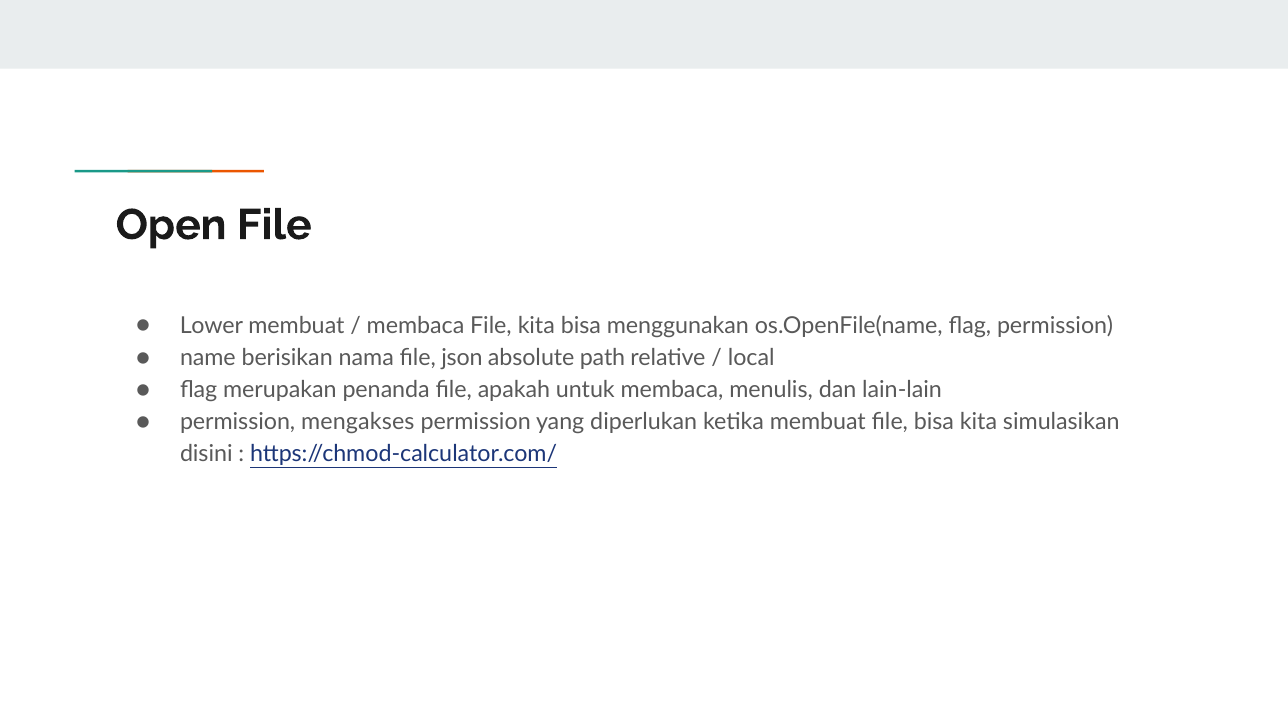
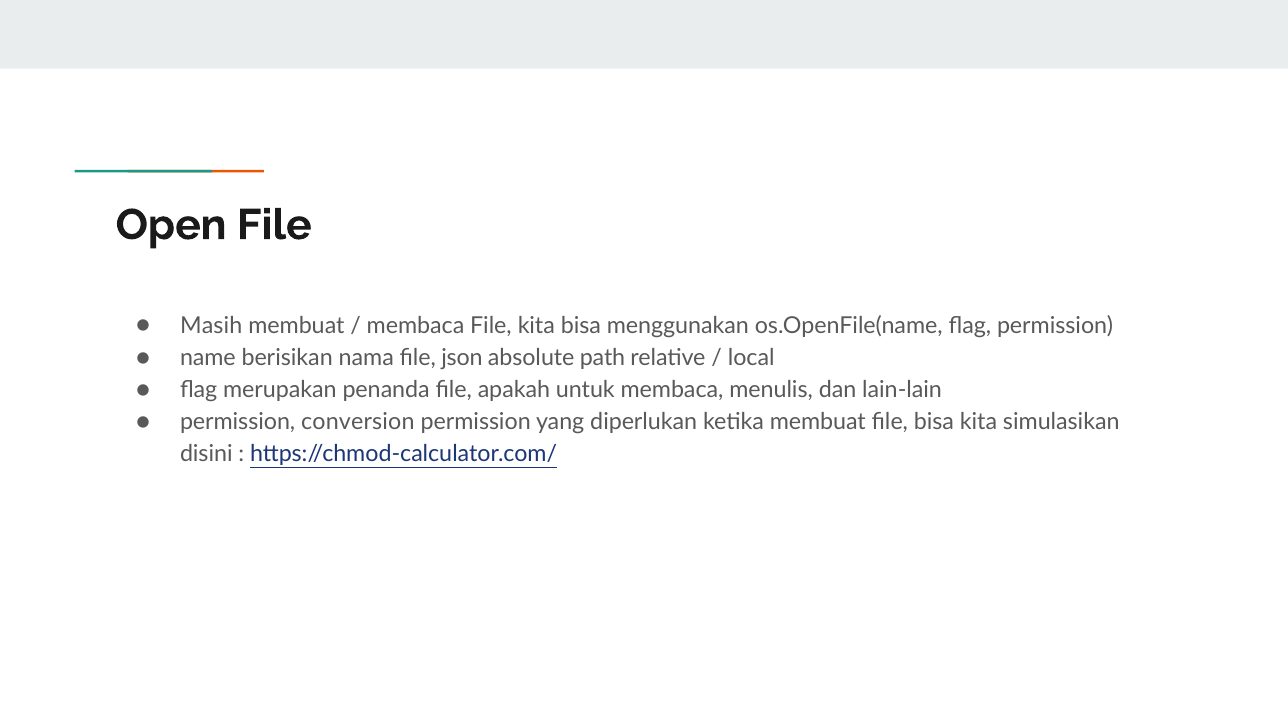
Lower: Lower -> Masih (211, 325)
mengakses: mengakses -> conversion (358, 421)
